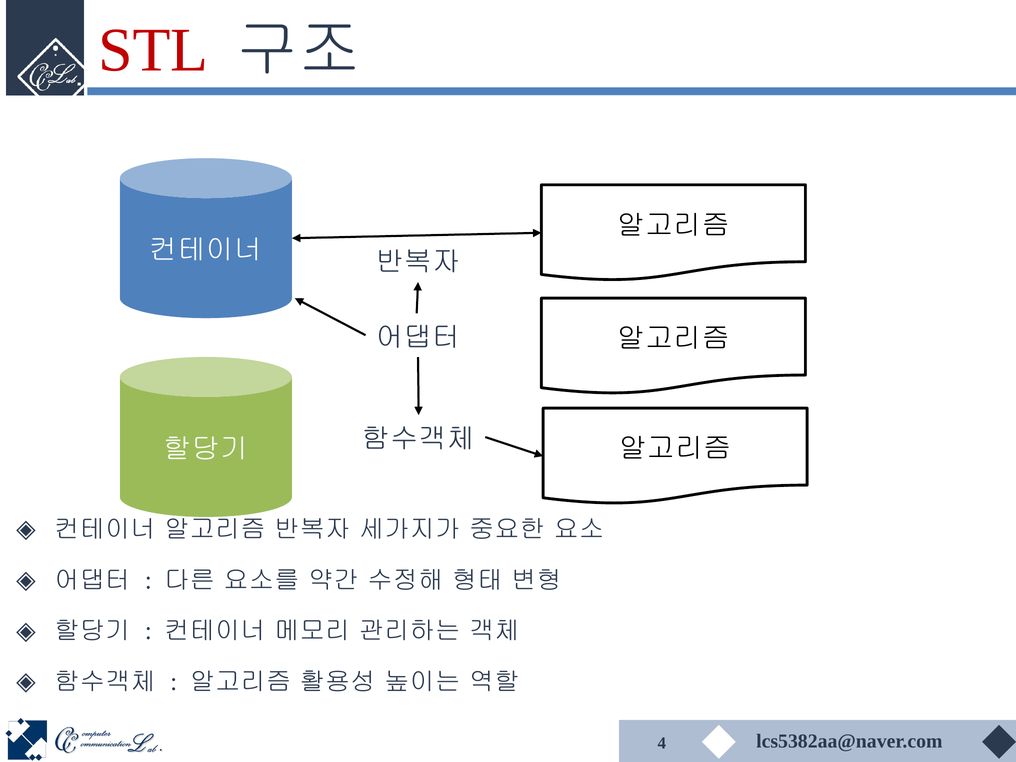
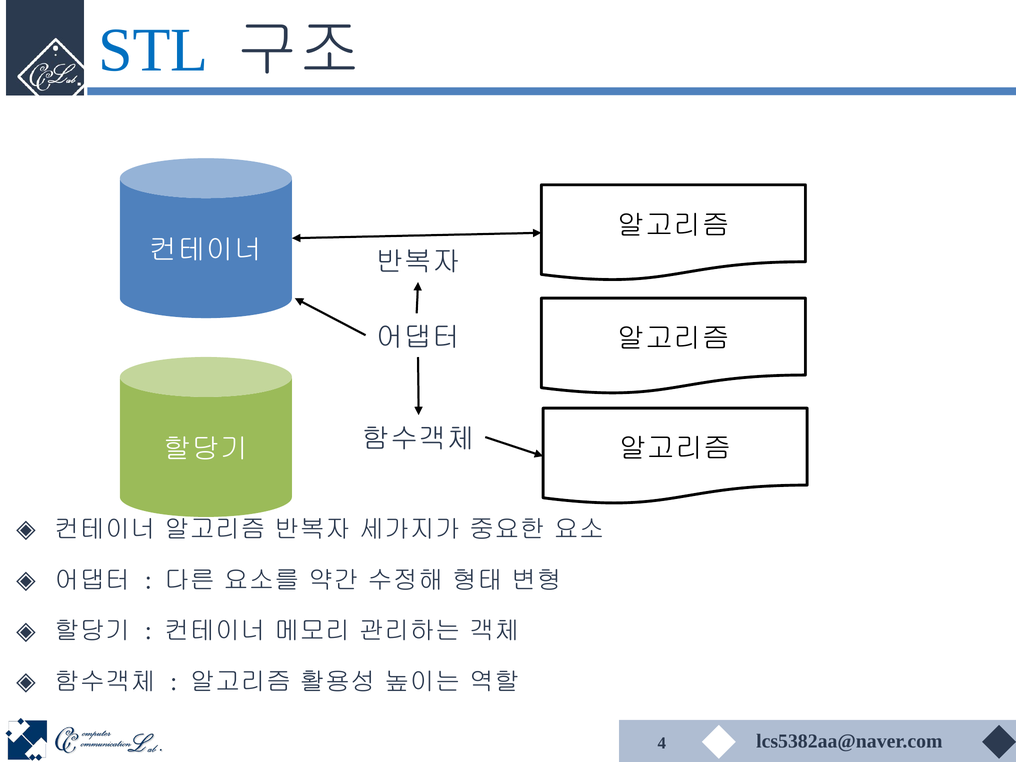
STL colour: red -> blue (153, 50)
